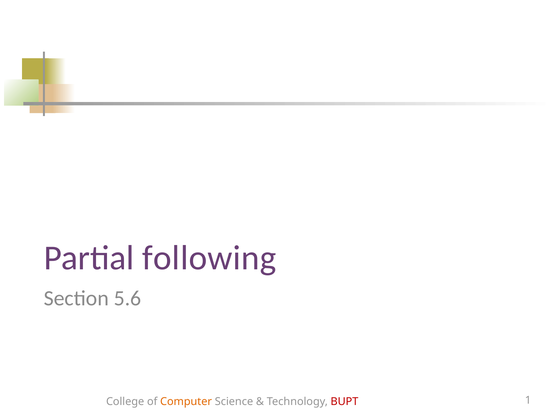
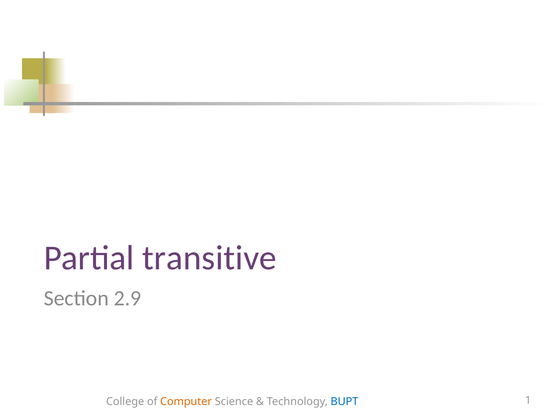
following: following -> transitive (209, 258)
5.6: 5.6 -> 2.9 (127, 298)
BUPT colour: red -> blue (344, 401)
